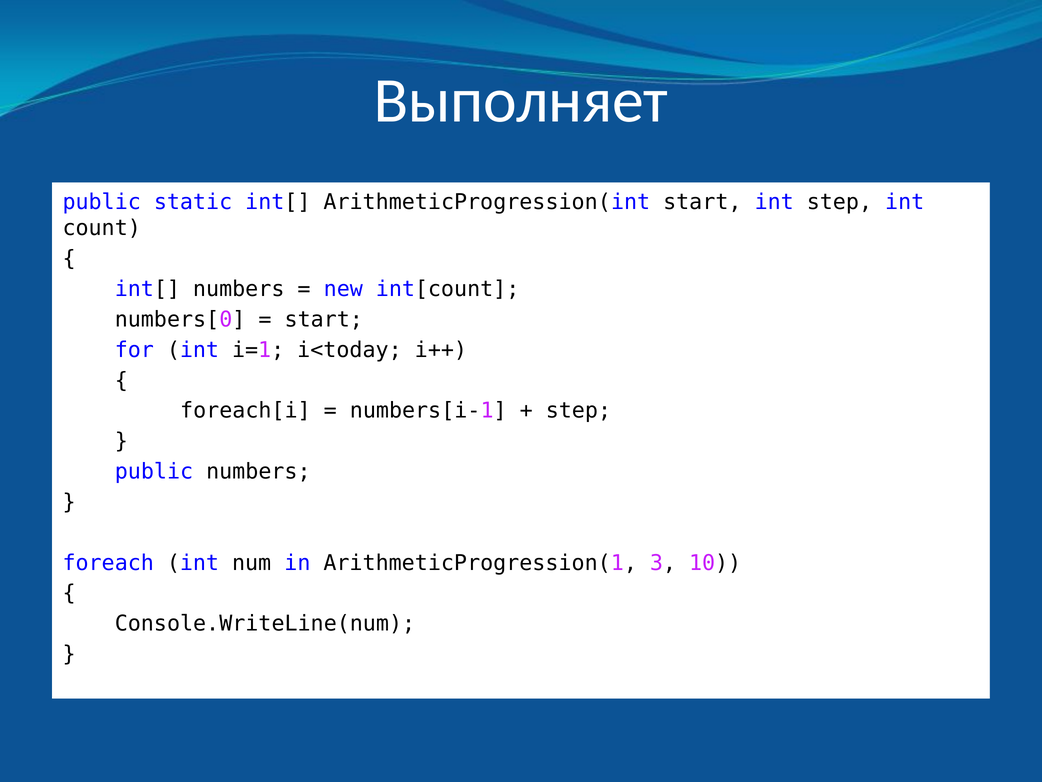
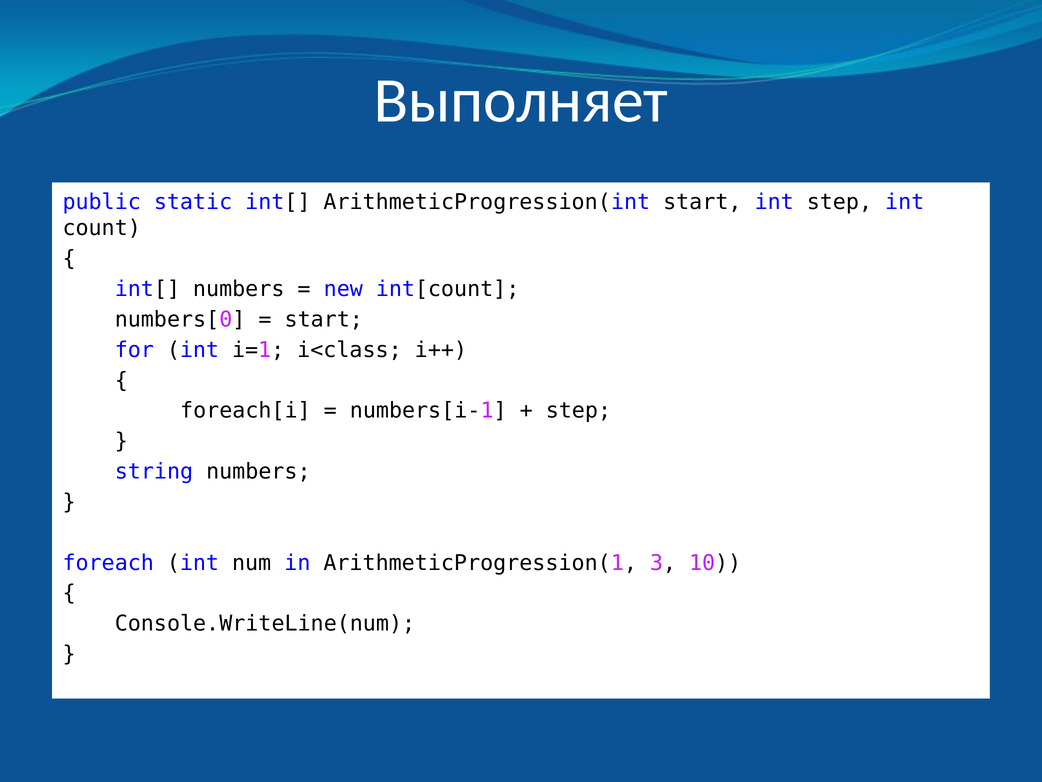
i<today: i<today -> i<class (349, 350)
public: public -> string (154, 471)
